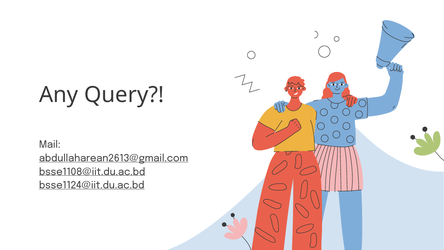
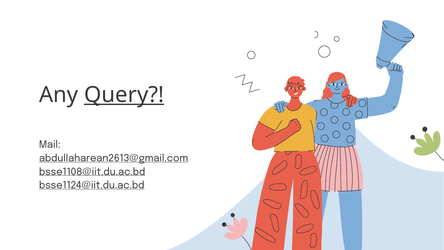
Query underline: none -> present (124, 95)
